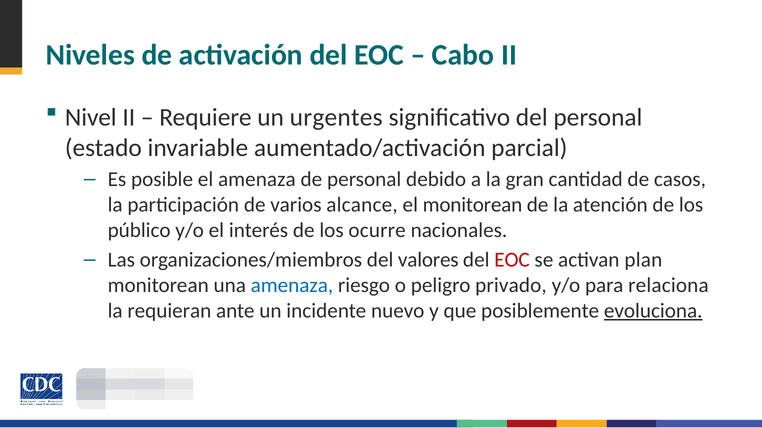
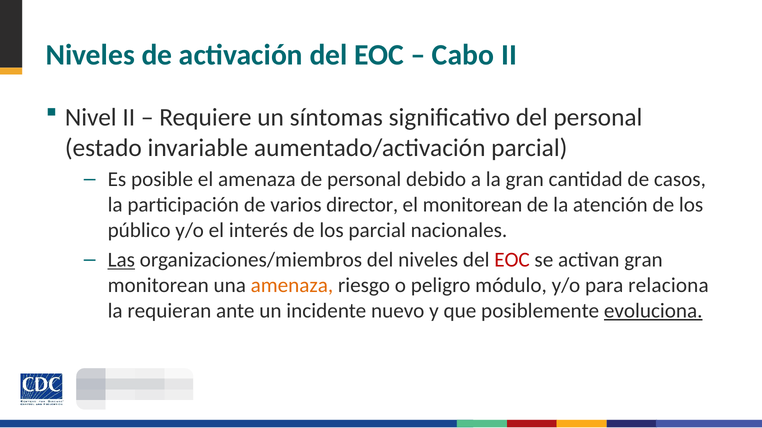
urgentes: urgentes -> síntomas (336, 117)
alcance: alcance -> director (362, 205)
los ocurre: ocurre -> parcial (377, 231)
Las underline: none -> present (121, 260)
del valores: valores -> niveles (428, 260)
activan plan: plan -> gran (644, 260)
amenaza colour: blue -> orange (292, 286)
privado: privado -> módulo (511, 286)
